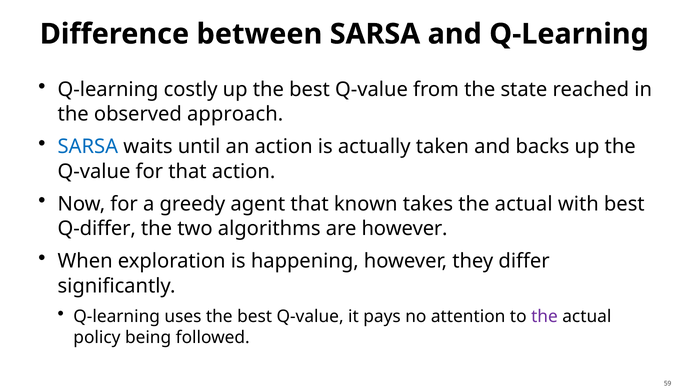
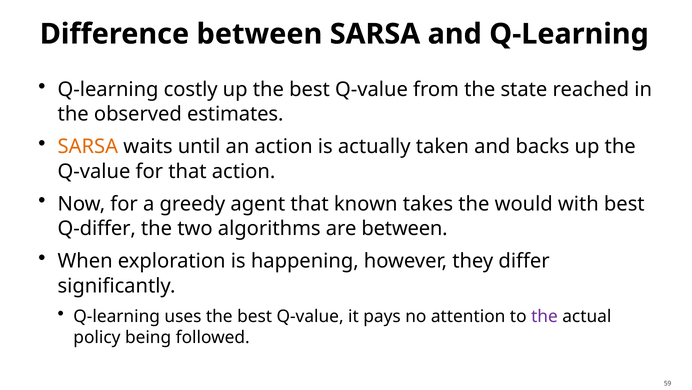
approach: approach -> estimates (235, 114)
SARSA colour: blue -> orange (88, 146)
takes the actual: actual -> would (524, 204)
are however: however -> between (405, 228)
